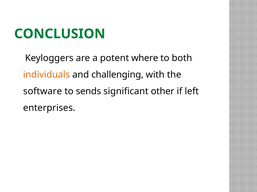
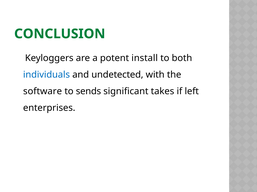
where: where -> install (145, 58)
individuals colour: orange -> blue (47, 75)
challenging: challenging -> undetected (117, 75)
other: other -> takes (163, 92)
